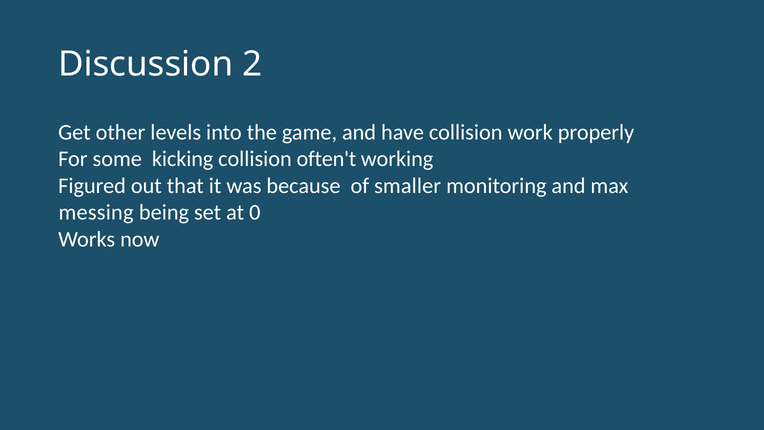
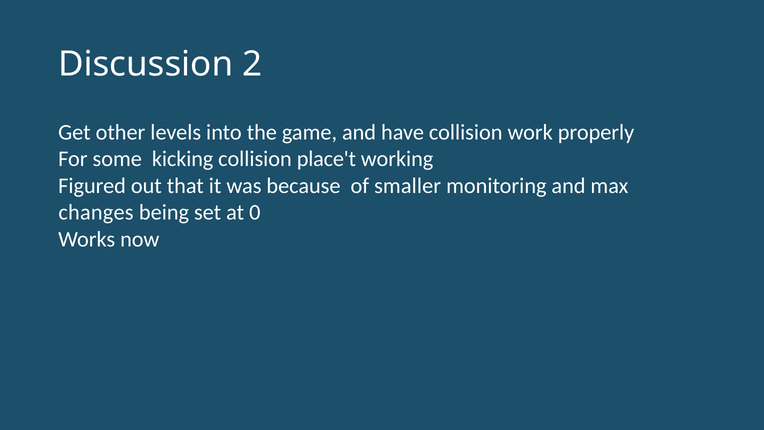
often't: often't -> place't (326, 159)
messing: messing -> changes (96, 212)
